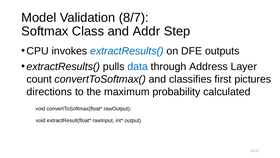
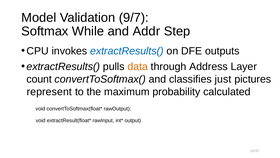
8/7: 8/7 -> 9/7 (134, 18)
Class: Class -> While (88, 31)
data colour: blue -> orange (138, 66)
first: first -> just (223, 79)
directions: directions -> represent (49, 92)
